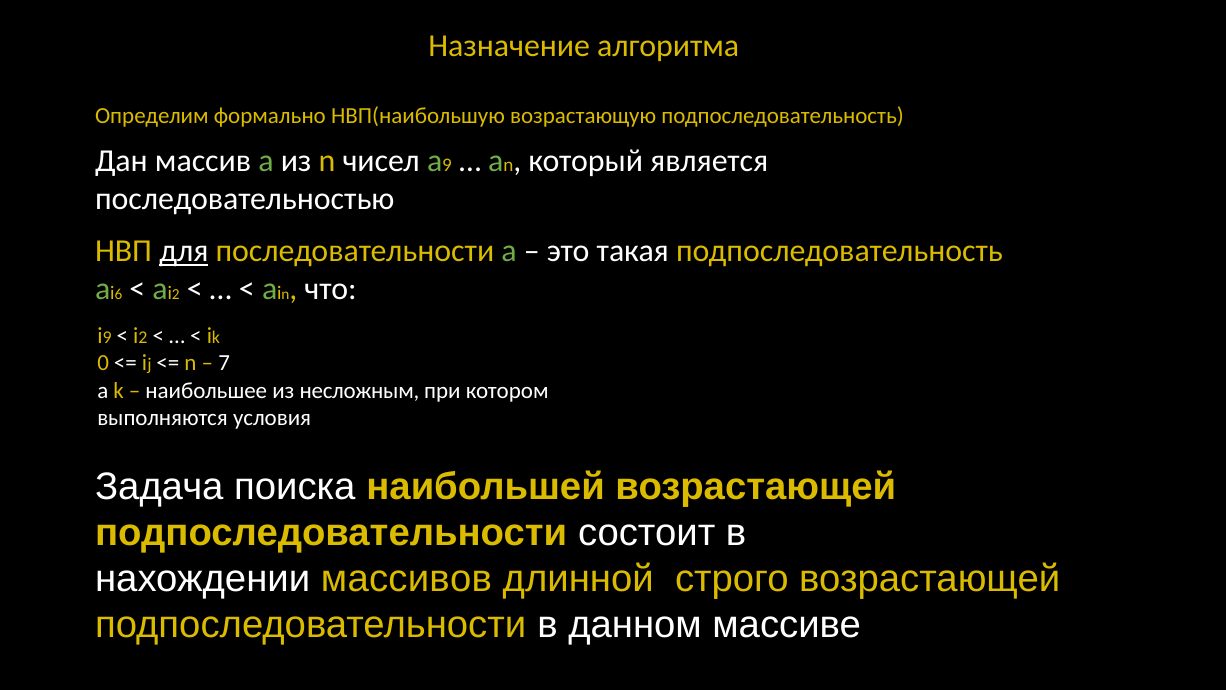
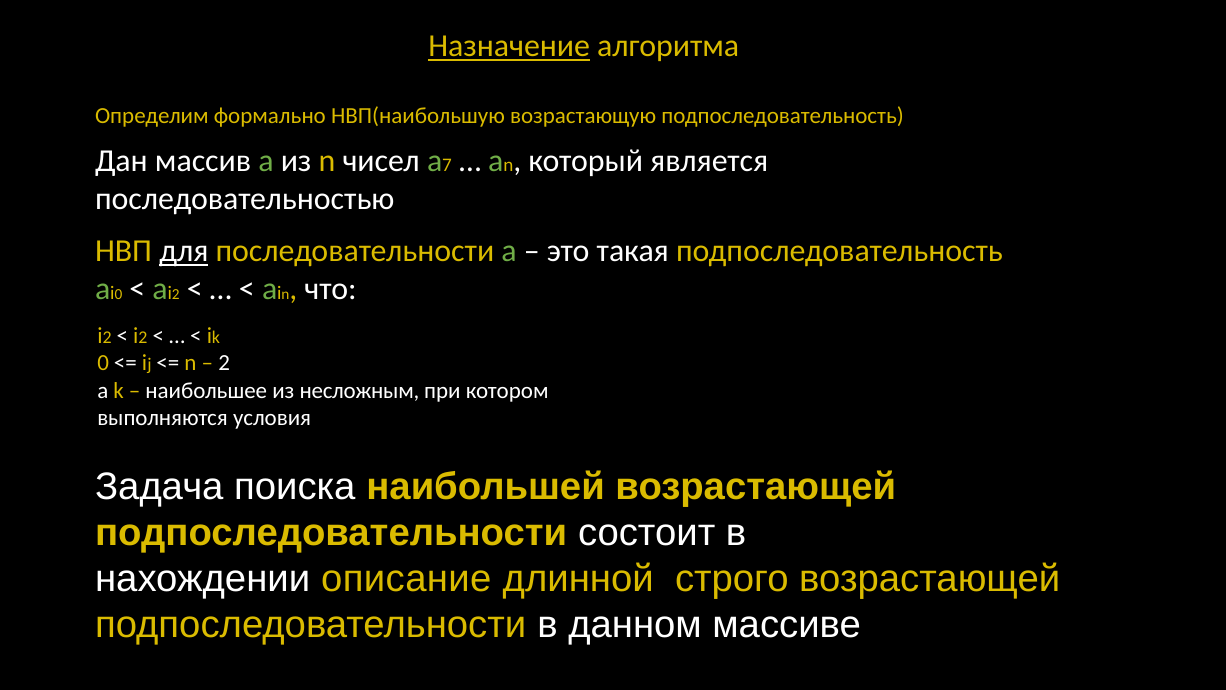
Назначение underline: none -> present (509, 46)
a 9: 9 -> 7 (447, 165)
6: 6 -> 0 (118, 295)
9: 9 -> 2 (107, 337)
7: 7 -> 2 (224, 363)
массивов: массивов -> описание (406, 579)
